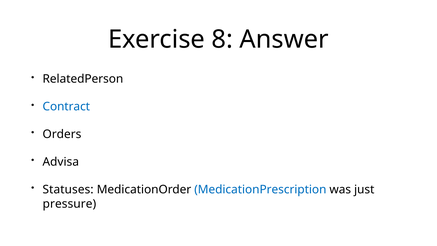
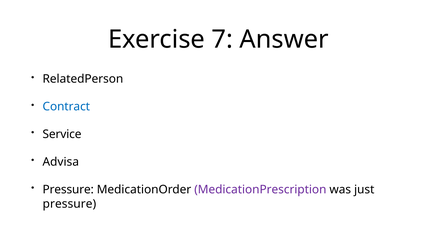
8: 8 -> 7 (222, 39)
Orders: Orders -> Service (62, 134)
Statuses: Statuses -> Pressure (68, 190)
MedicationPrescription colour: blue -> purple (260, 190)
